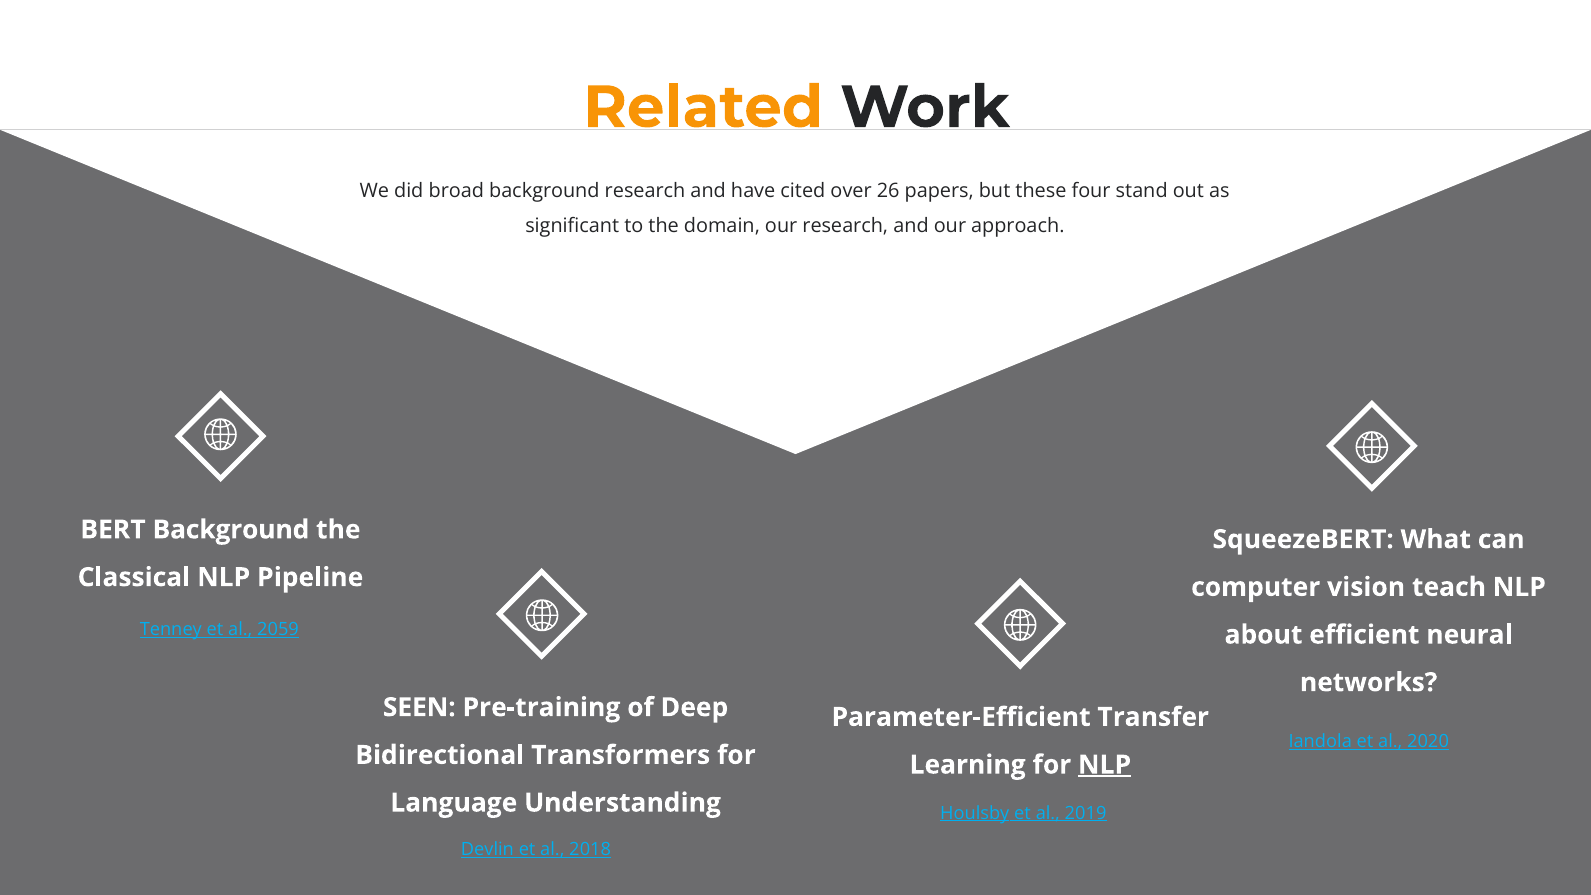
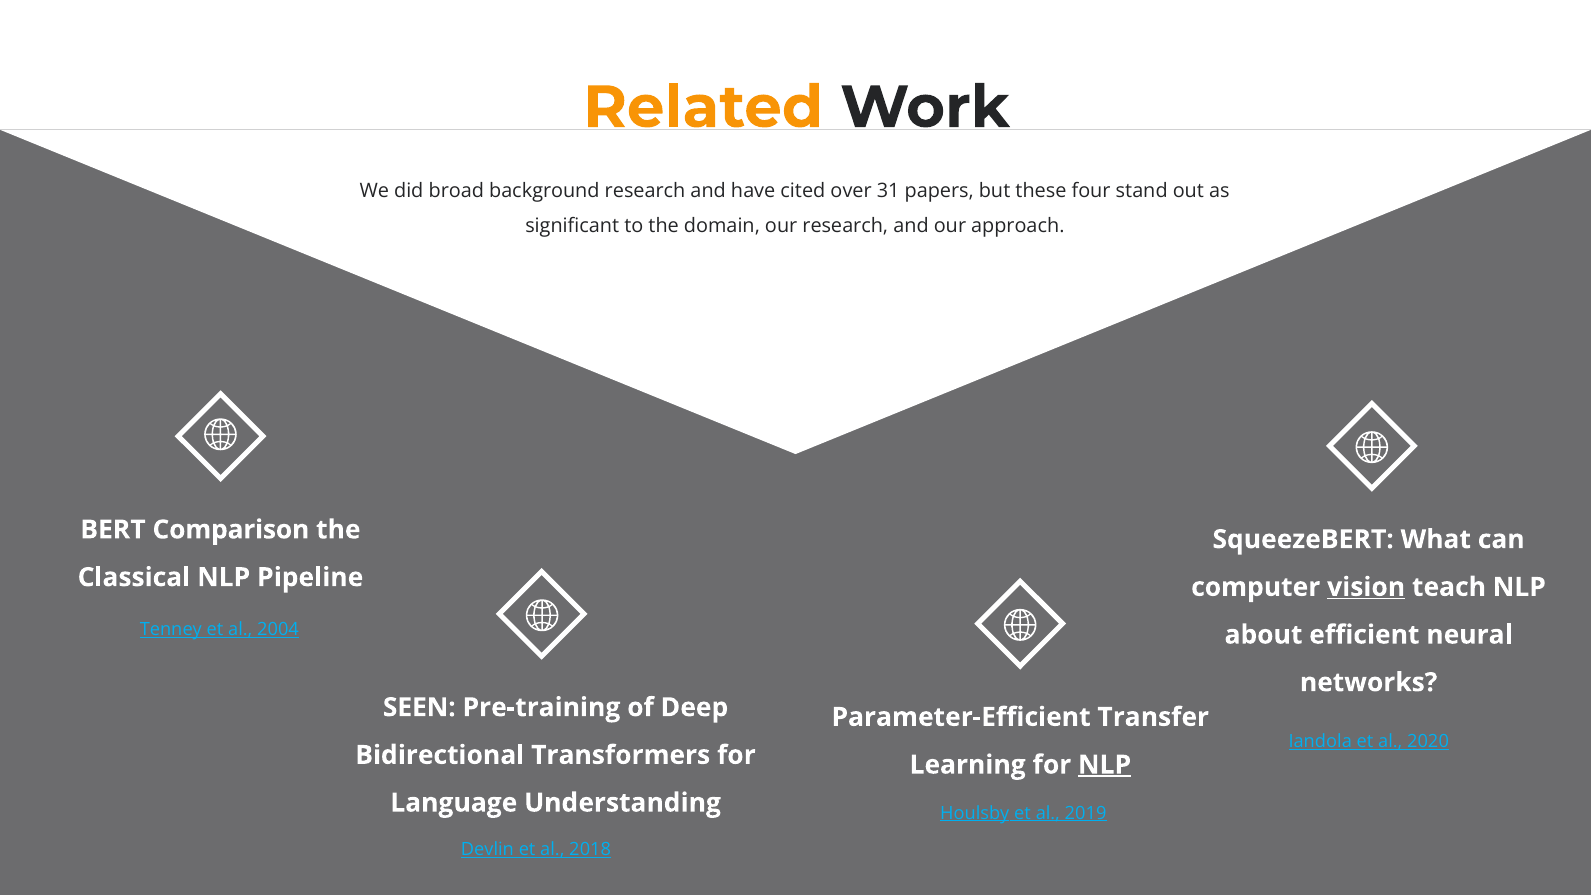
26: 26 -> 31 (888, 191)
BERT Background: Background -> Comparison (231, 530)
vision underline: none -> present (1366, 587)
2059: 2059 -> 2004 (278, 630)
